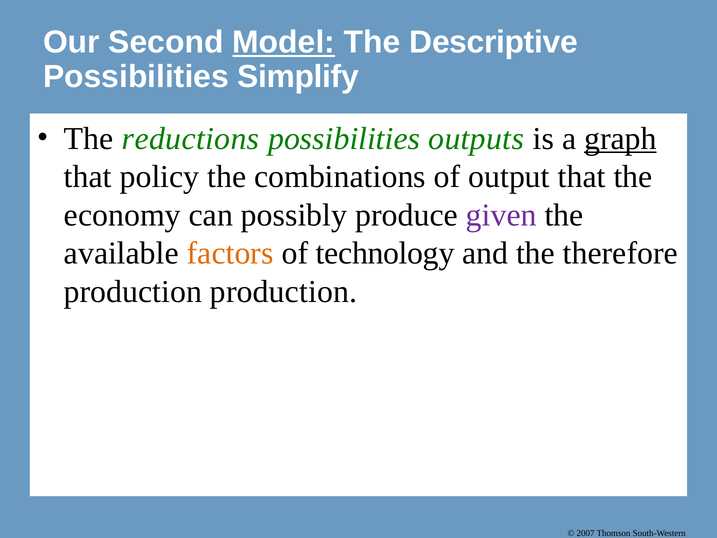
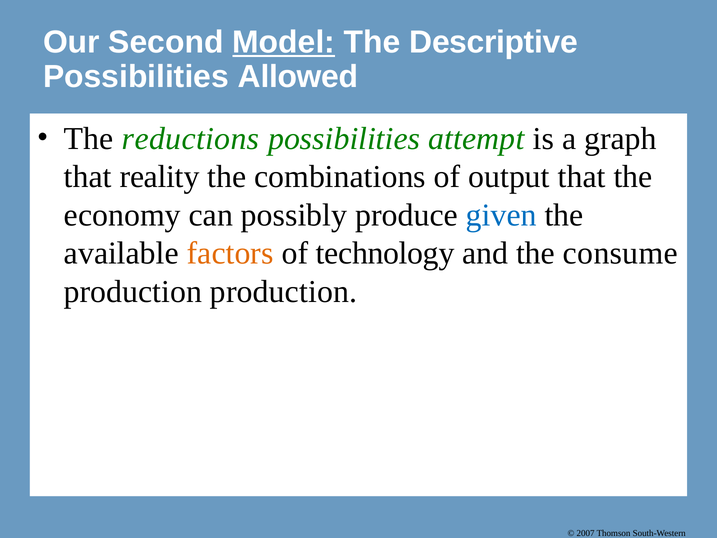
Simplify: Simplify -> Allowed (298, 77)
outputs: outputs -> attempt (476, 138)
graph underline: present -> none (620, 138)
policy: policy -> reality (160, 177)
given colour: purple -> blue (501, 215)
therefore: therefore -> consume (620, 253)
